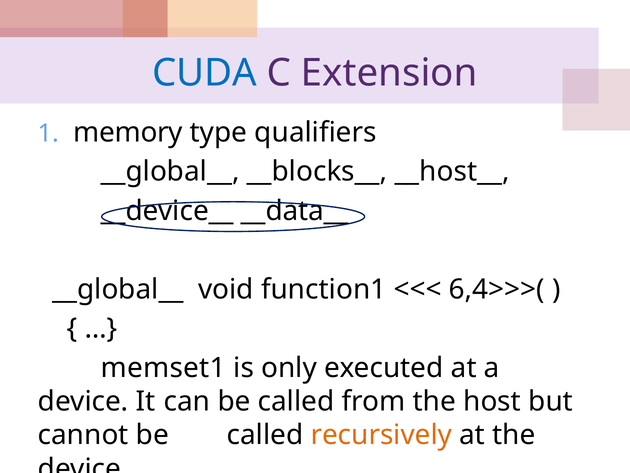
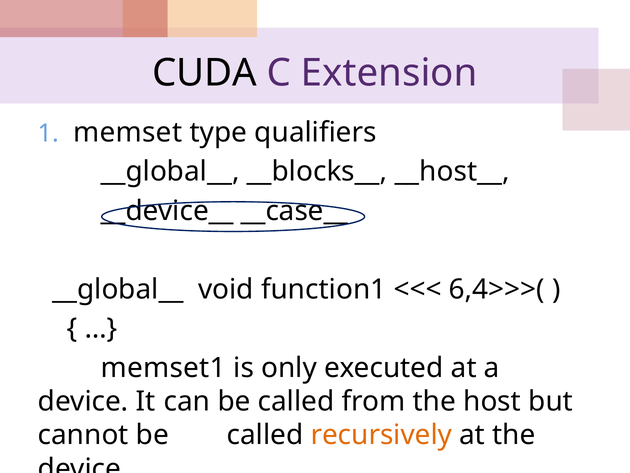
CUDA colour: blue -> black (204, 73)
memory: memory -> memset (128, 132)
__data__: __data__ -> __case__ (295, 211)
